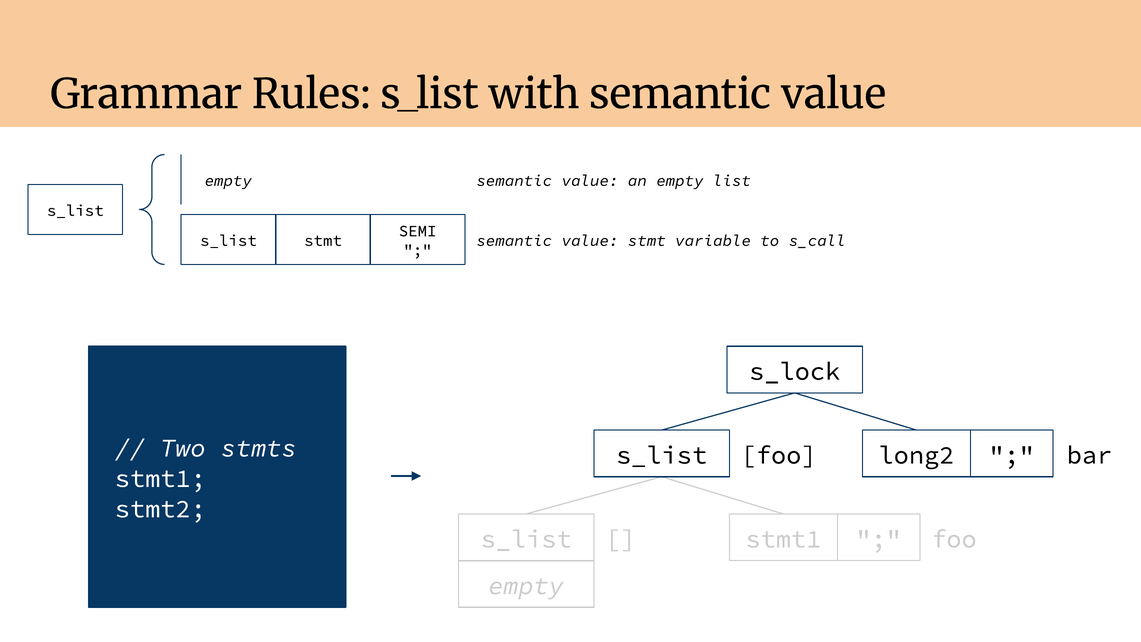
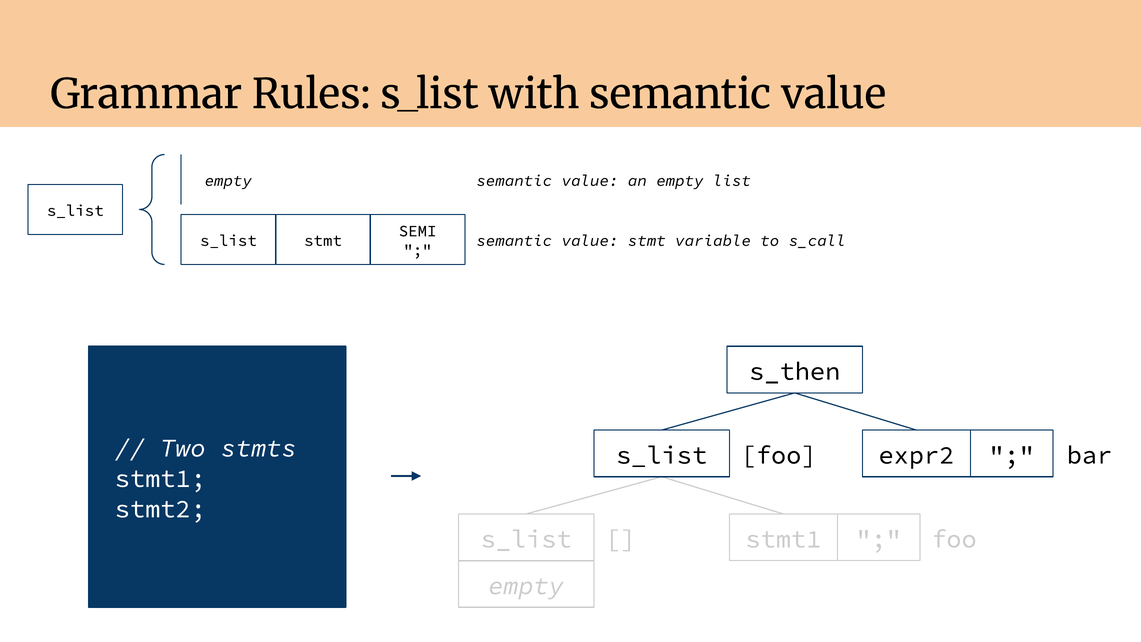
s_lock: s_lock -> s_then (795, 371)
long2: long2 -> expr2 (916, 455)
